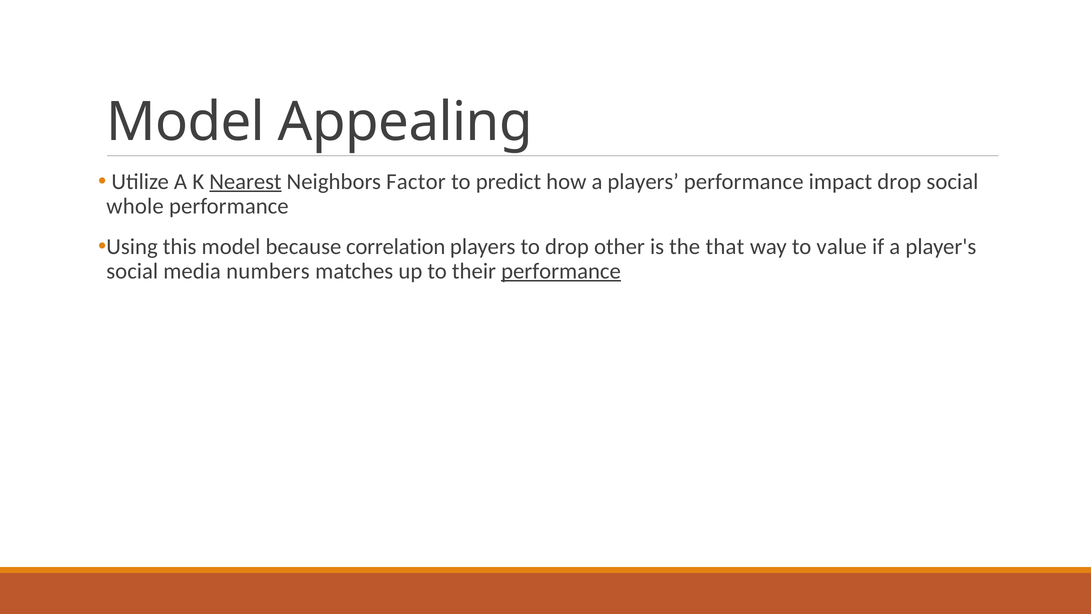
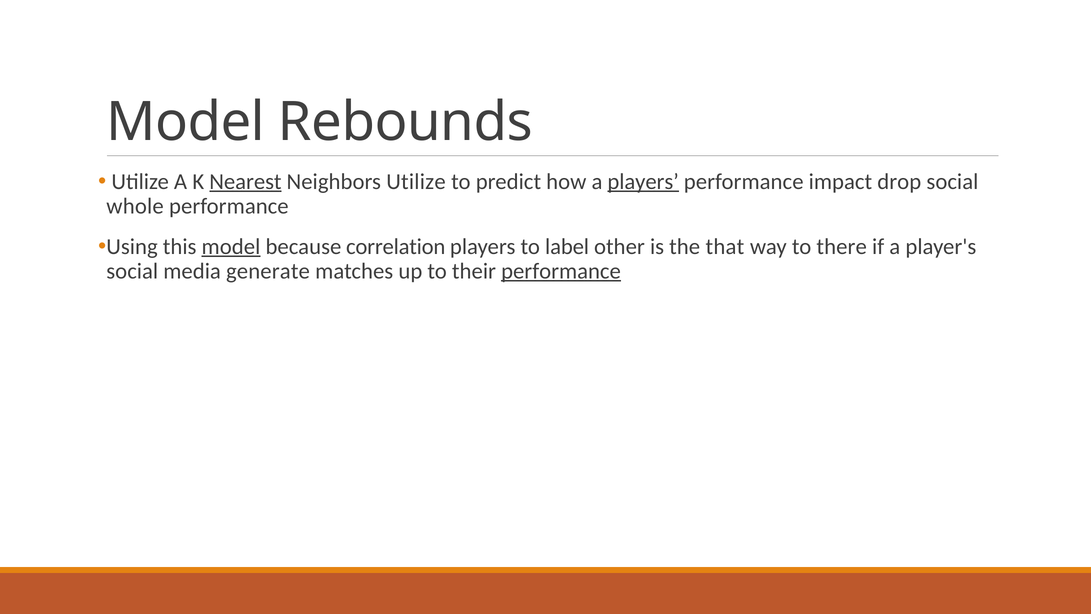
Appealing: Appealing -> Rebounds (405, 122)
Neighbors Factor: Factor -> Utilize (416, 181)
players underline: none -> present (643, 181)
model underline: none -> present (231, 246)
to drop: drop -> label (567, 246)
value: value -> there (842, 246)
numbers: numbers -> generate (268, 271)
